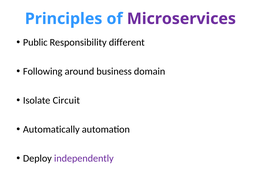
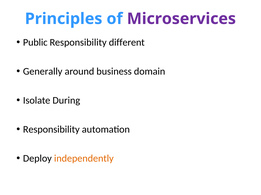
Following: Following -> Generally (43, 72)
Circuit: Circuit -> During (66, 101)
Automatically: Automatically -> Responsibility (51, 130)
independently colour: purple -> orange (84, 159)
